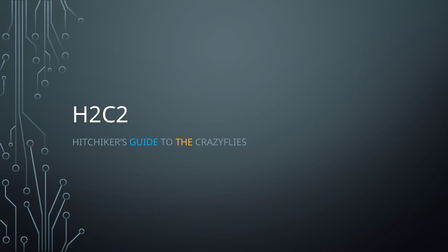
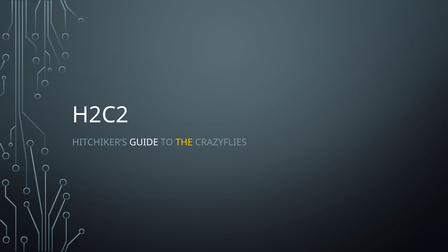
GUIDE colour: light blue -> white (144, 143)
